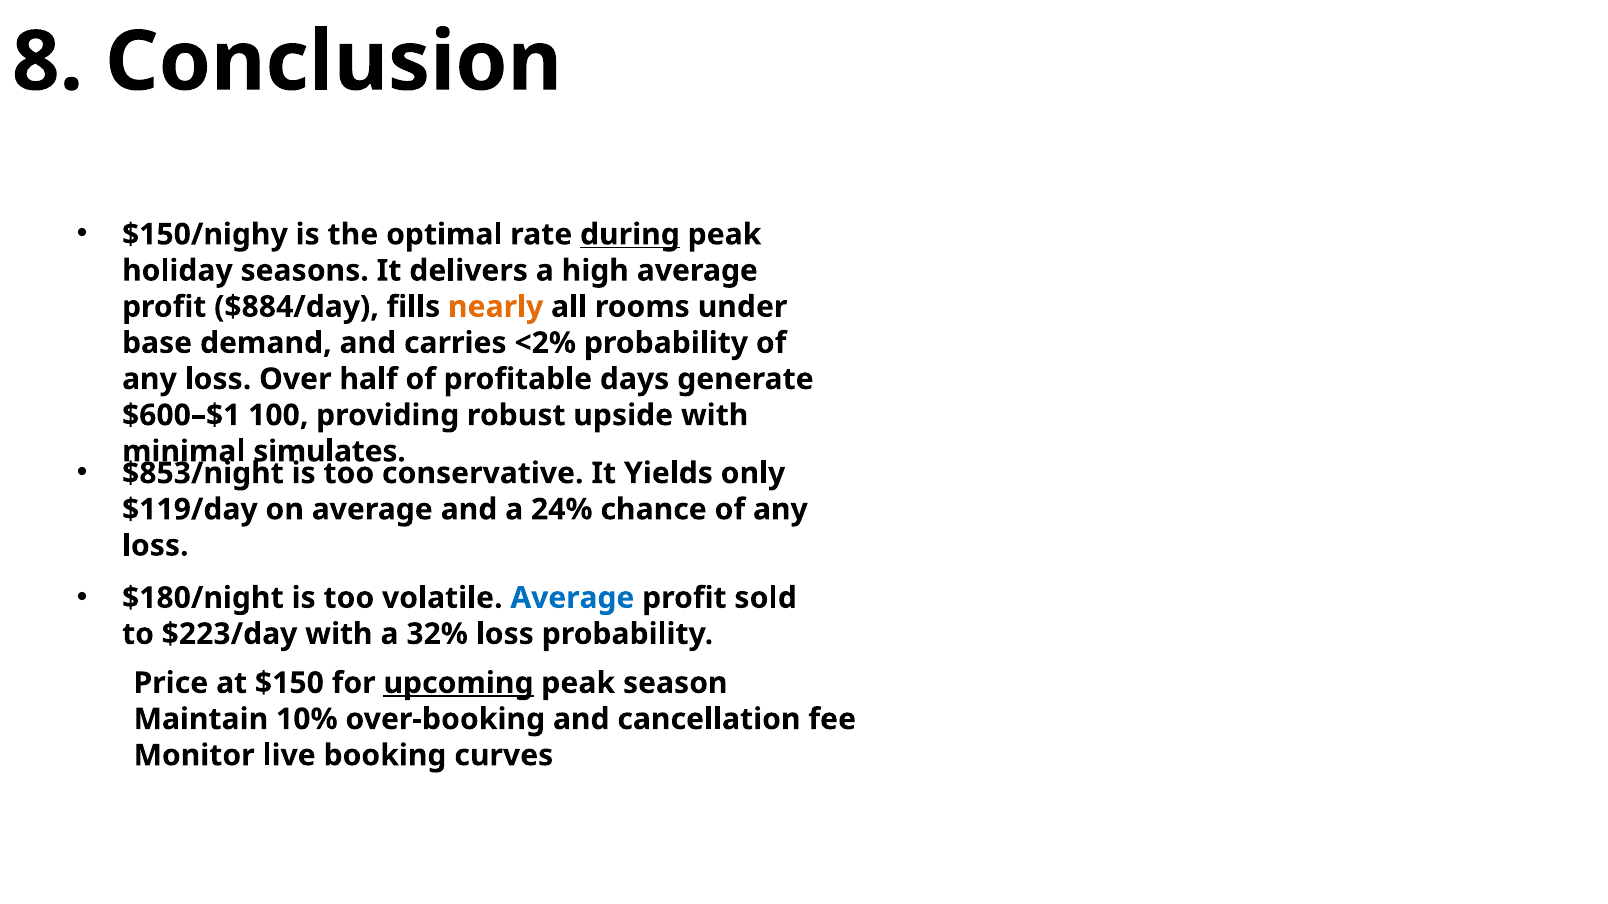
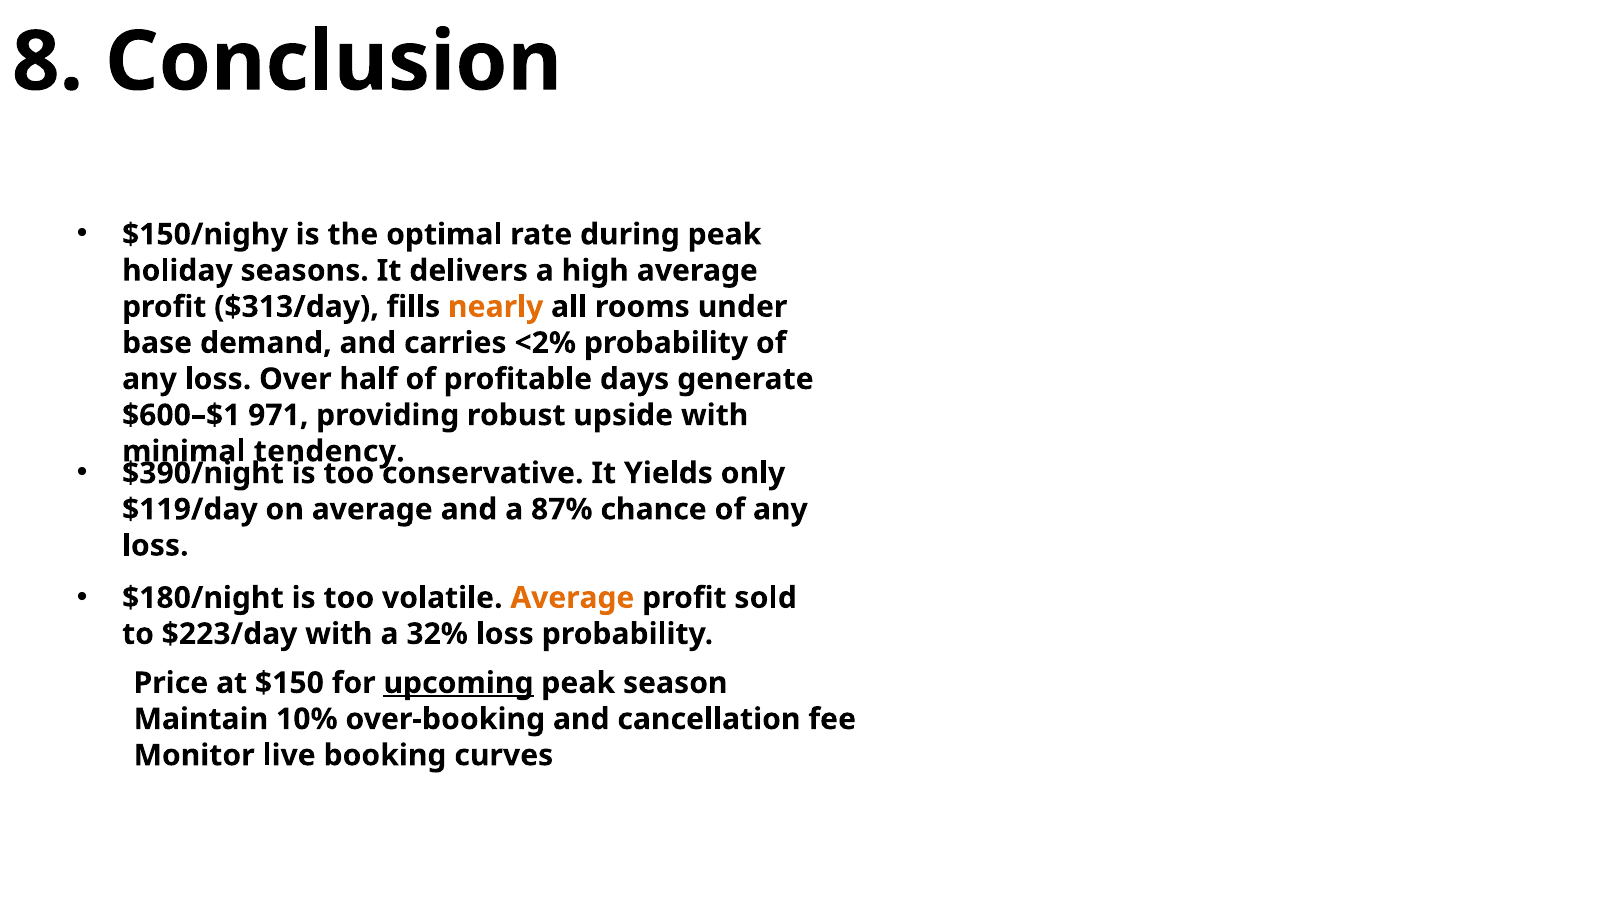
during underline: present -> none (630, 235)
$884/day: $884/day -> $313/day (296, 307)
100: 100 -> 971 (278, 416)
simulates: simulates -> tendency (329, 452)
$853/night: $853/night -> $390/night (203, 474)
24%: 24% -> 87% (562, 510)
Average colour: blue -> orange (572, 598)
